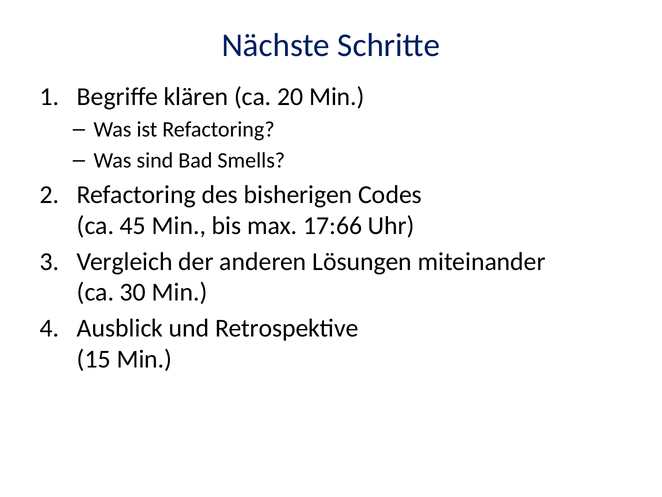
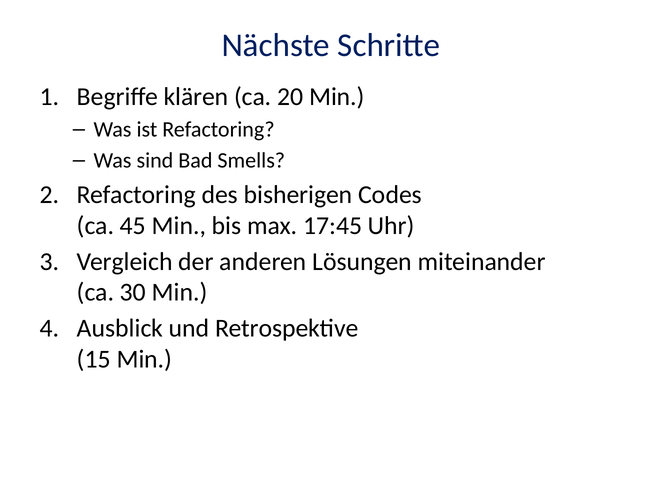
17:66: 17:66 -> 17:45 (333, 225)
